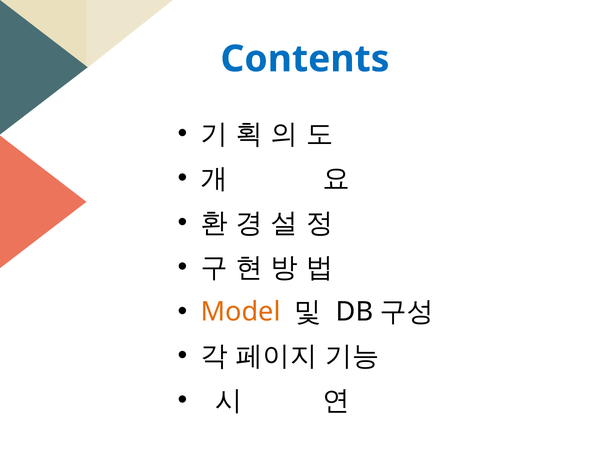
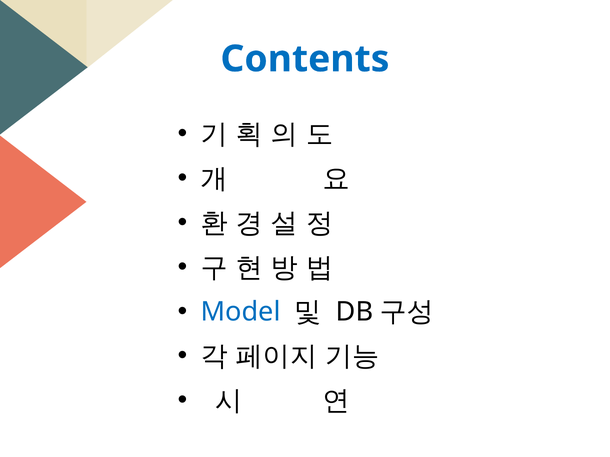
Model colour: orange -> blue (241, 312)
